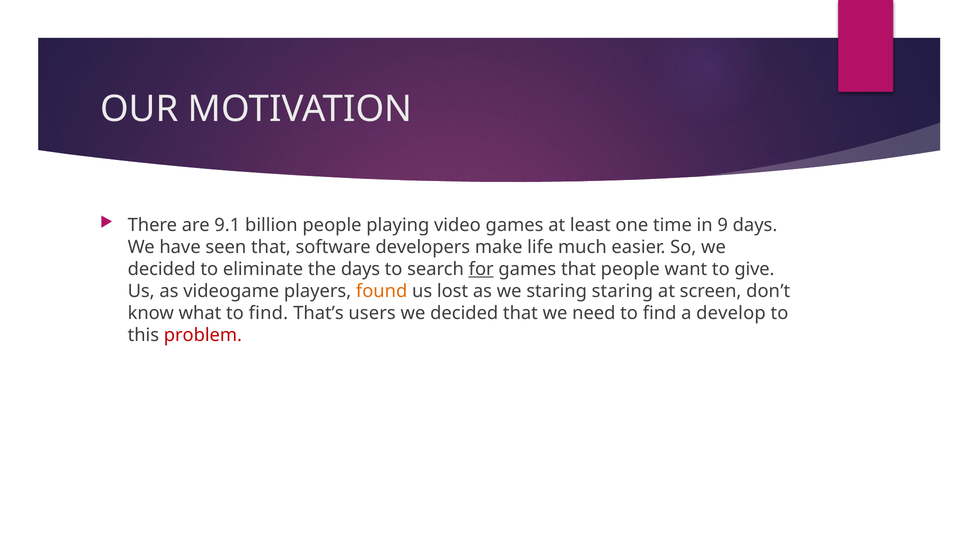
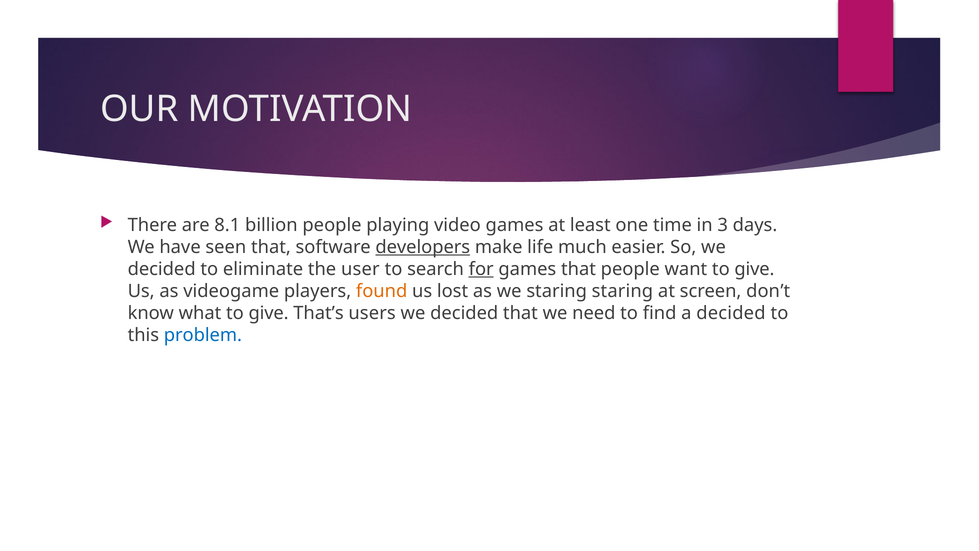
9.1: 9.1 -> 8.1 (227, 225)
9: 9 -> 3 (723, 225)
developers underline: none -> present (423, 247)
the days: days -> user (360, 269)
what to find: find -> give (269, 313)
a develop: develop -> decided (731, 313)
problem colour: red -> blue (203, 335)
